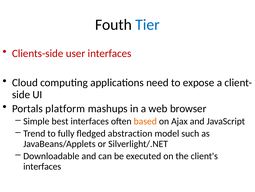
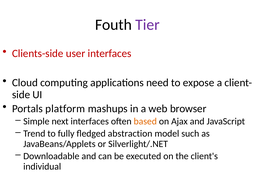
Tier colour: blue -> purple (148, 25)
best: best -> next (60, 121)
interfaces: interfaces -> individual (42, 166)
